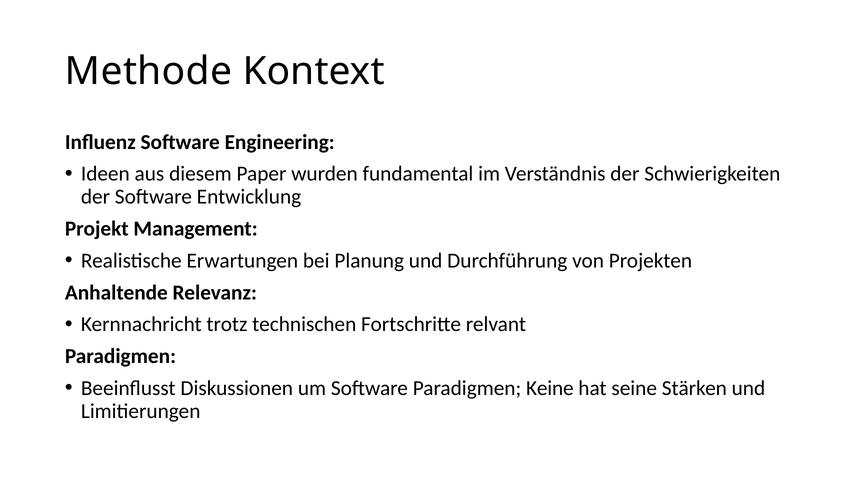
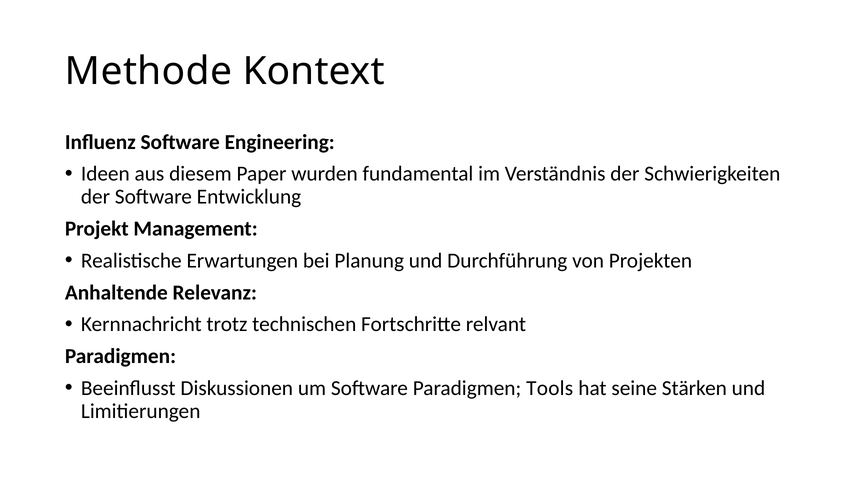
Keine: Keine -> Tools (550, 388)
